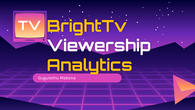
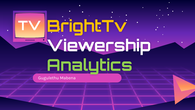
Analytics colour: yellow -> light green (90, 65)
